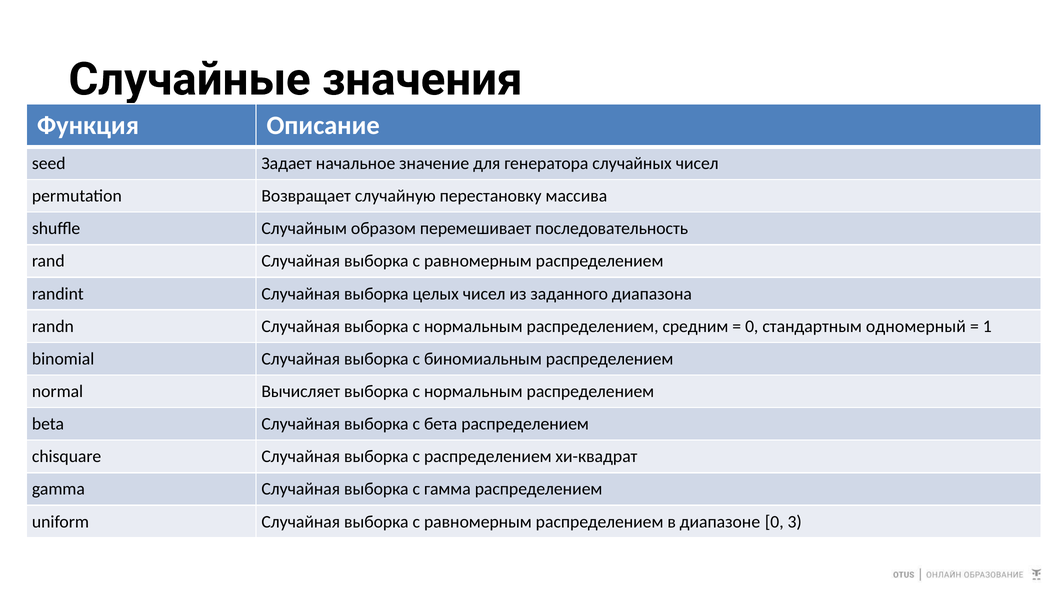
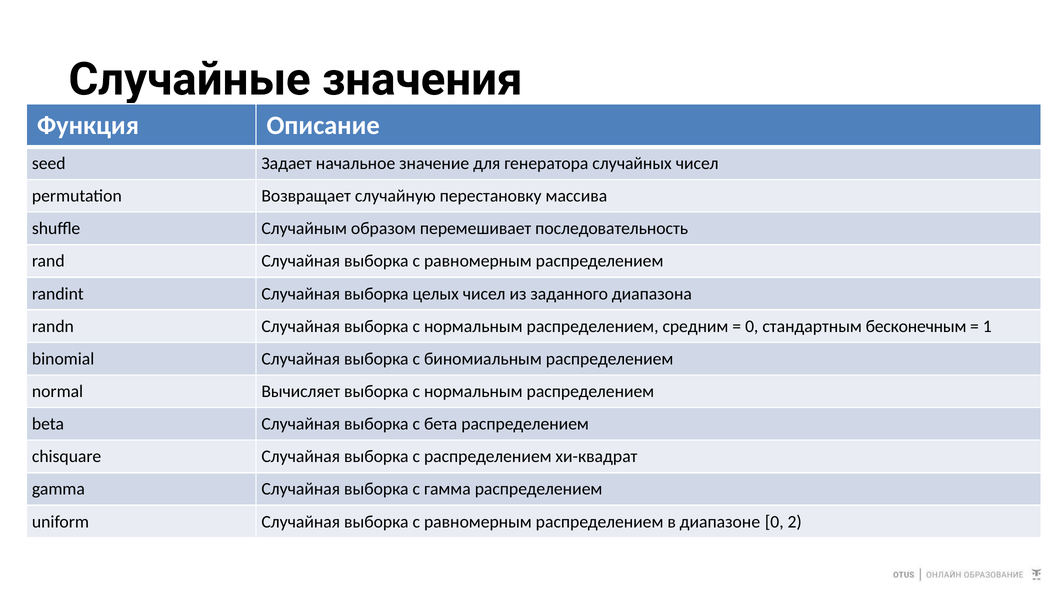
одномерный: одномерный -> бесконечным (916, 326)
3: 3 -> 2 (795, 521)
